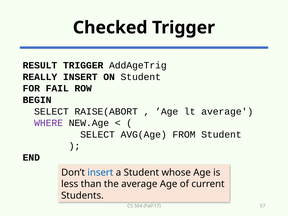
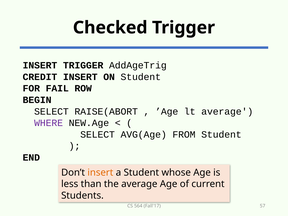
RESULT: RESULT -> INSERT (40, 65)
REALLY: REALLY -> CREDIT (40, 77)
insert colour: blue -> orange (100, 172)
